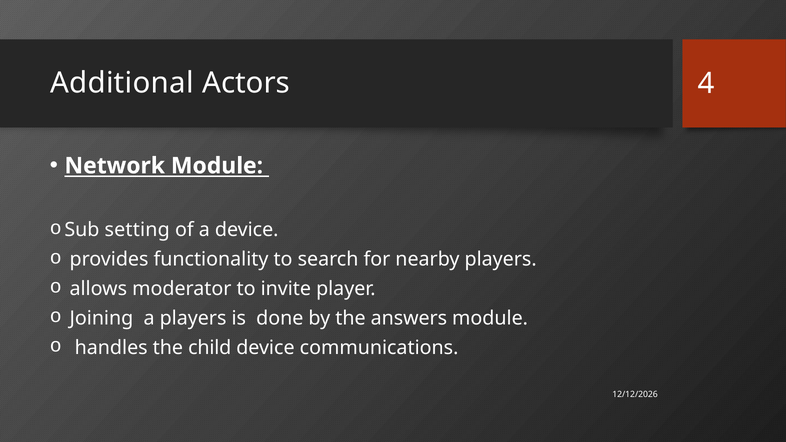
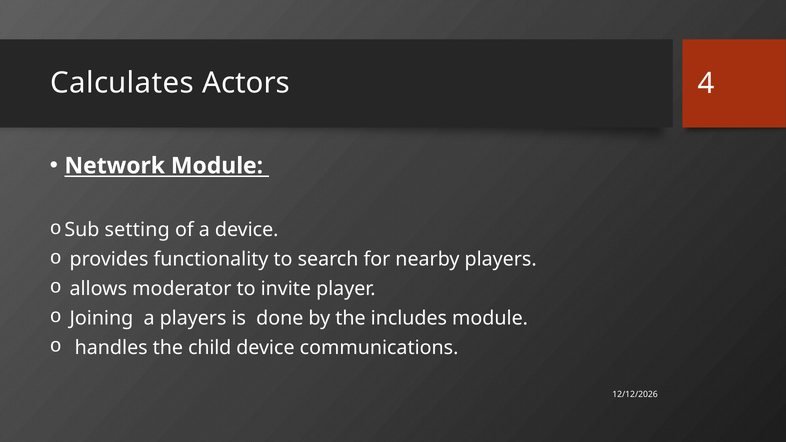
Additional: Additional -> Calculates (122, 83)
answers: answers -> includes (409, 318)
